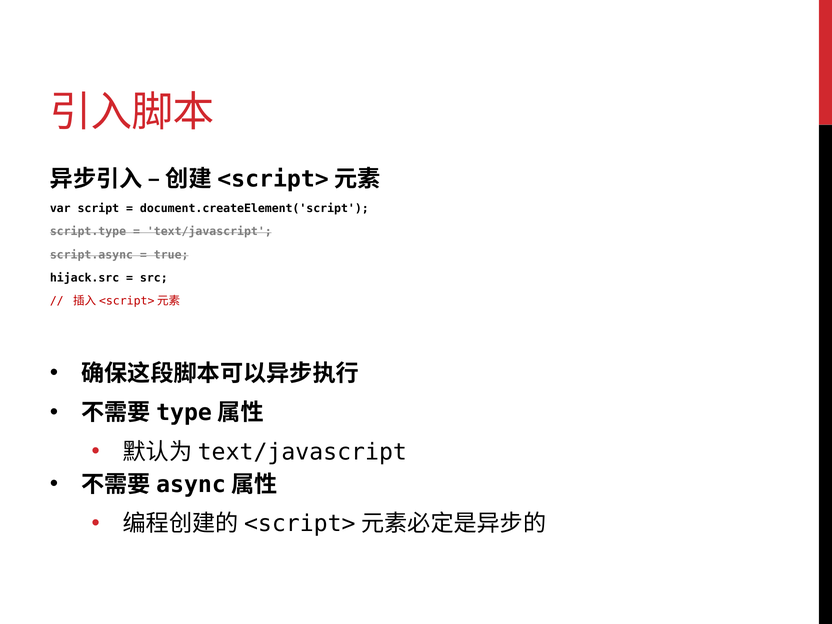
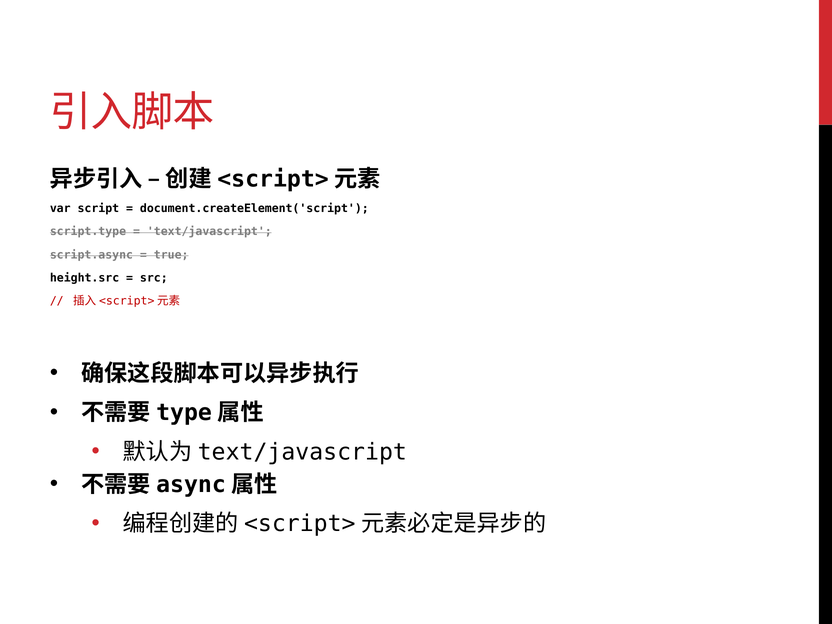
hijack.src: hijack.src -> height.src (85, 278)
